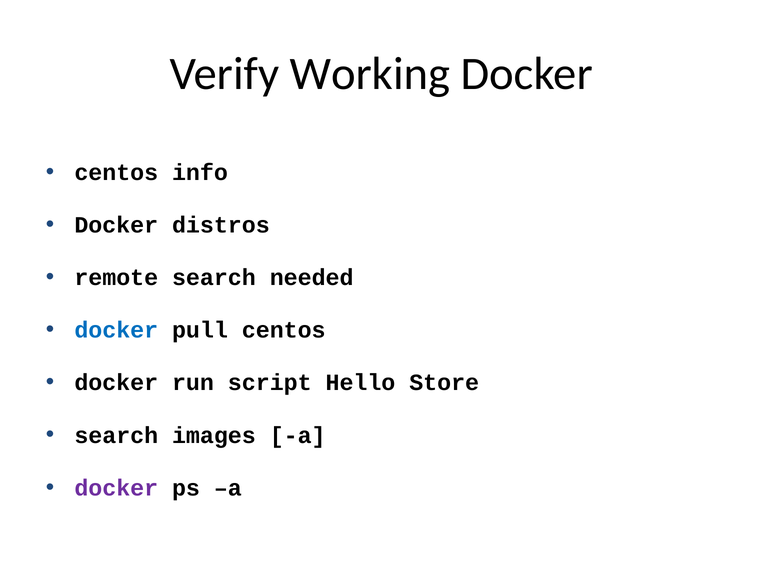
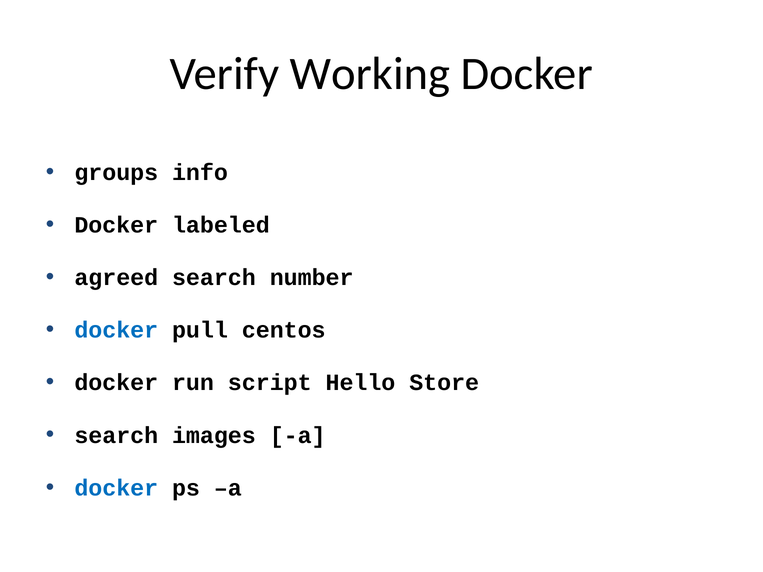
centos: centos -> groups (116, 173)
distros: distros -> labeled (221, 225)
remote: remote -> agreed (116, 278)
needed: needed -> number (312, 278)
docker colour: purple -> blue (116, 488)
